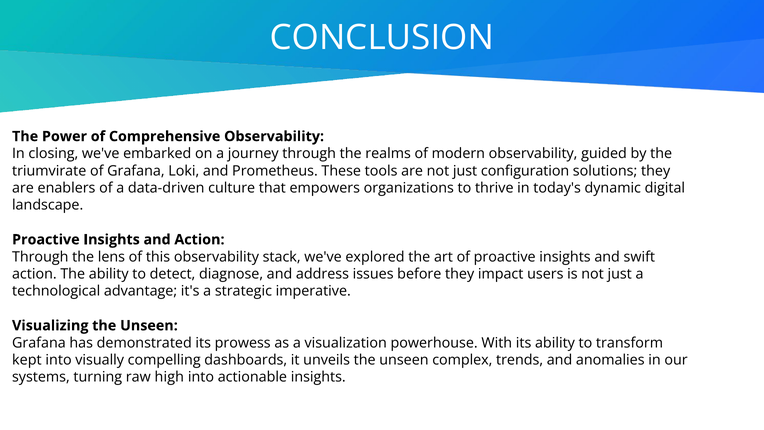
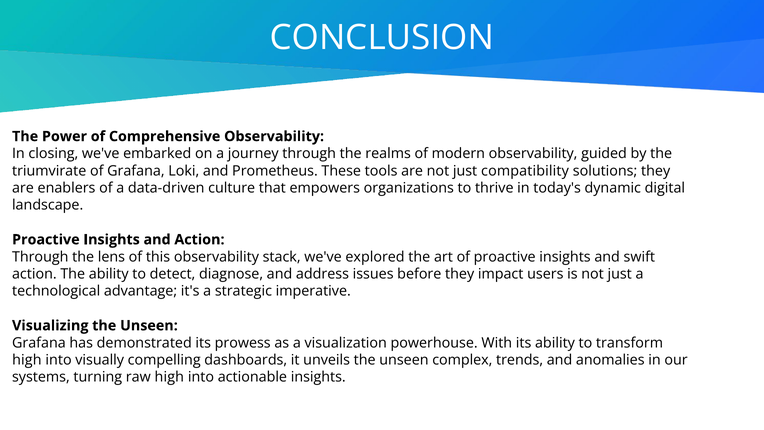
configuration: configuration -> compatibility (525, 171)
kept: kept -> high (27, 360)
